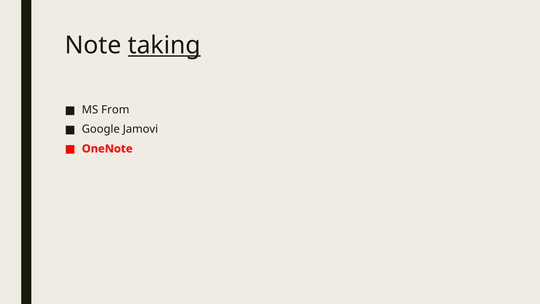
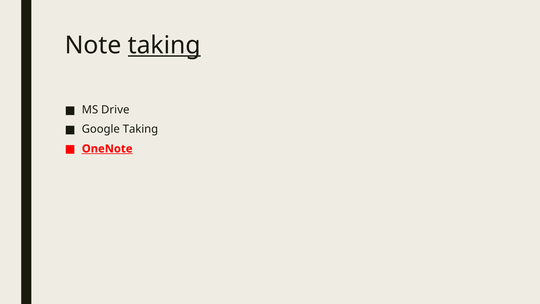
From: From -> Drive (115, 110)
Google Jamovi: Jamovi -> Taking (140, 129)
OneNote underline: none -> present (107, 149)
